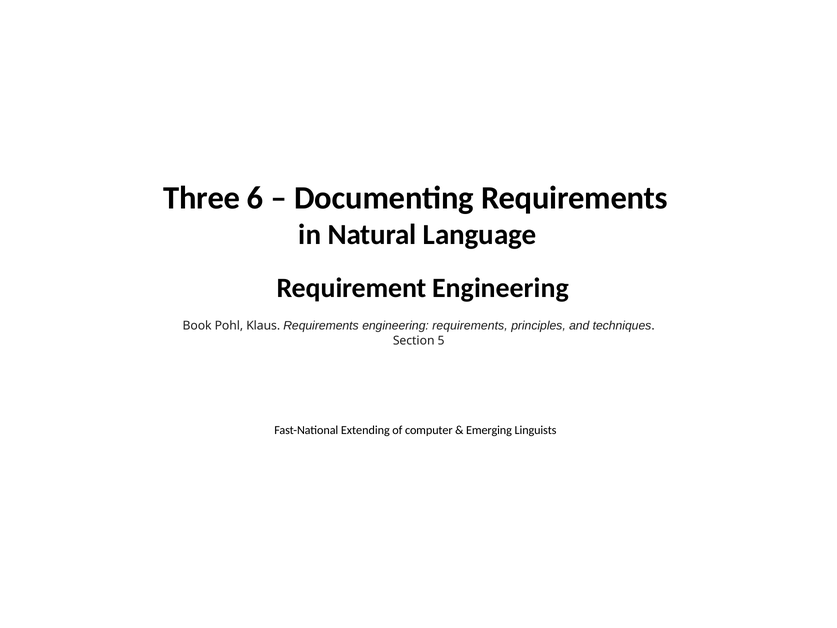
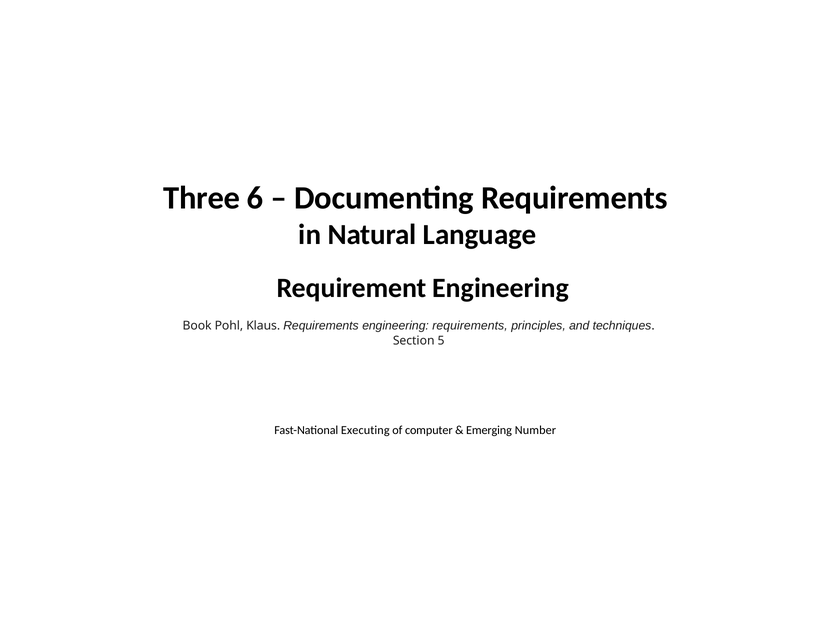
Extending: Extending -> Executing (365, 430)
Linguists: Linguists -> Number (535, 430)
